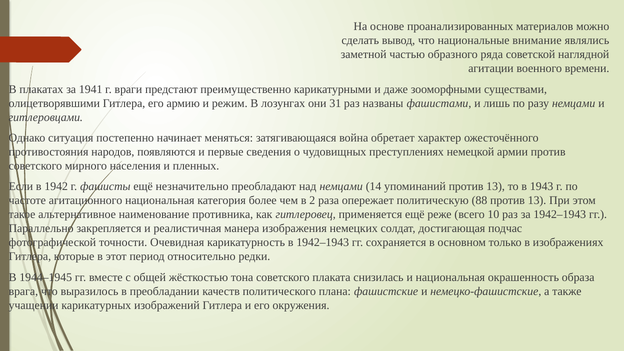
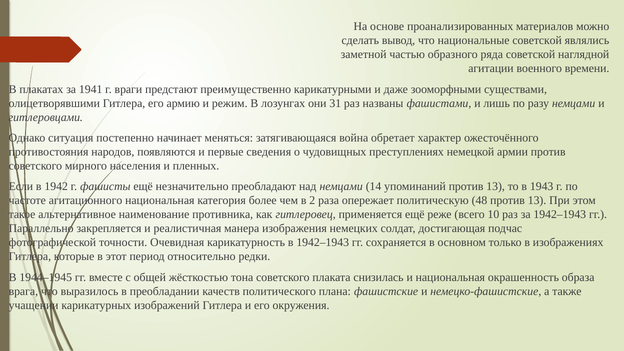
национальные внимание: внимание -> советской (537, 41)
88: 88 -> 48 (479, 200)
